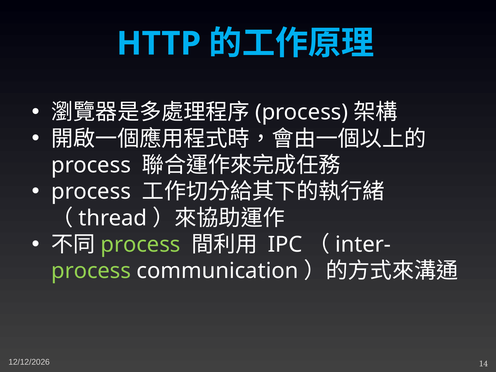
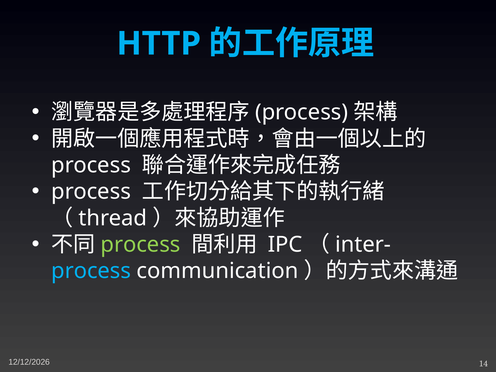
process colour: light green -> light blue (91, 271)
